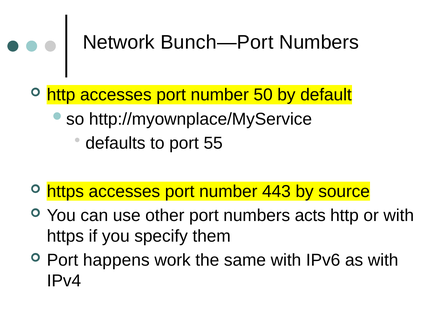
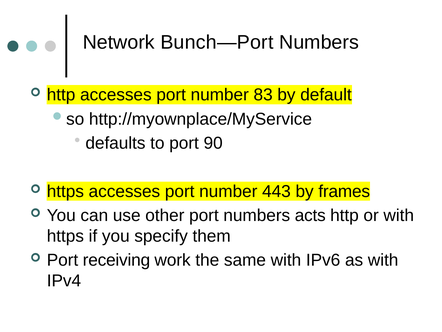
50: 50 -> 83 (263, 95)
55: 55 -> 90 (213, 143)
source: source -> frames (344, 191)
happens: happens -> receiving (116, 260)
